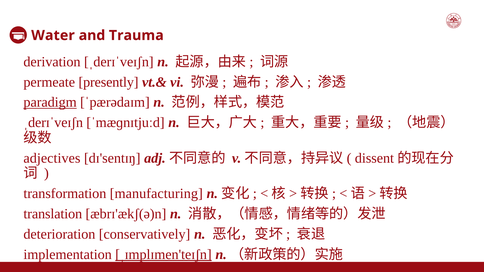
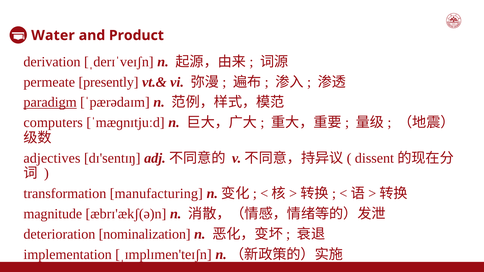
Trauma: Trauma -> Product (136, 35)
ˌderɪˈveɪʃn: ˌderɪˈveɪʃn -> computers (53, 123)
translation: translation -> magnitude (53, 214)
conservatively: conservatively -> nominalization (145, 234)
ˌɪmplɪmen'teɪʃn underline: present -> none (163, 255)
